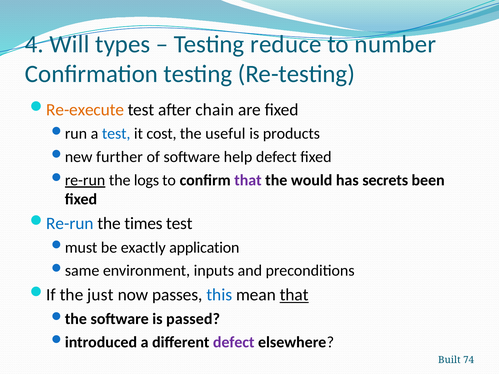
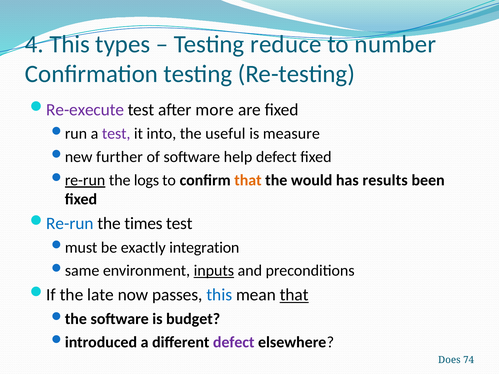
4 Will: Will -> This (70, 44)
Re-execute colour: orange -> purple (85, 110)
chain: chain -> more (215, 110)
test colour: blue -> purple (116, 134)
cost: cost -> into (161, 134)
products: products -> measure (291, 134)
that colour: purple -> orange (248, 180)
secrets: secrets -> results (385, 180)
application: application -> integration (204, 248)
inputs underline: none -> present (214, 271)
just: just -> late (101, 295)
passed: passed -> budget (193, 319)
Built: Built -> Does (449, 360)
